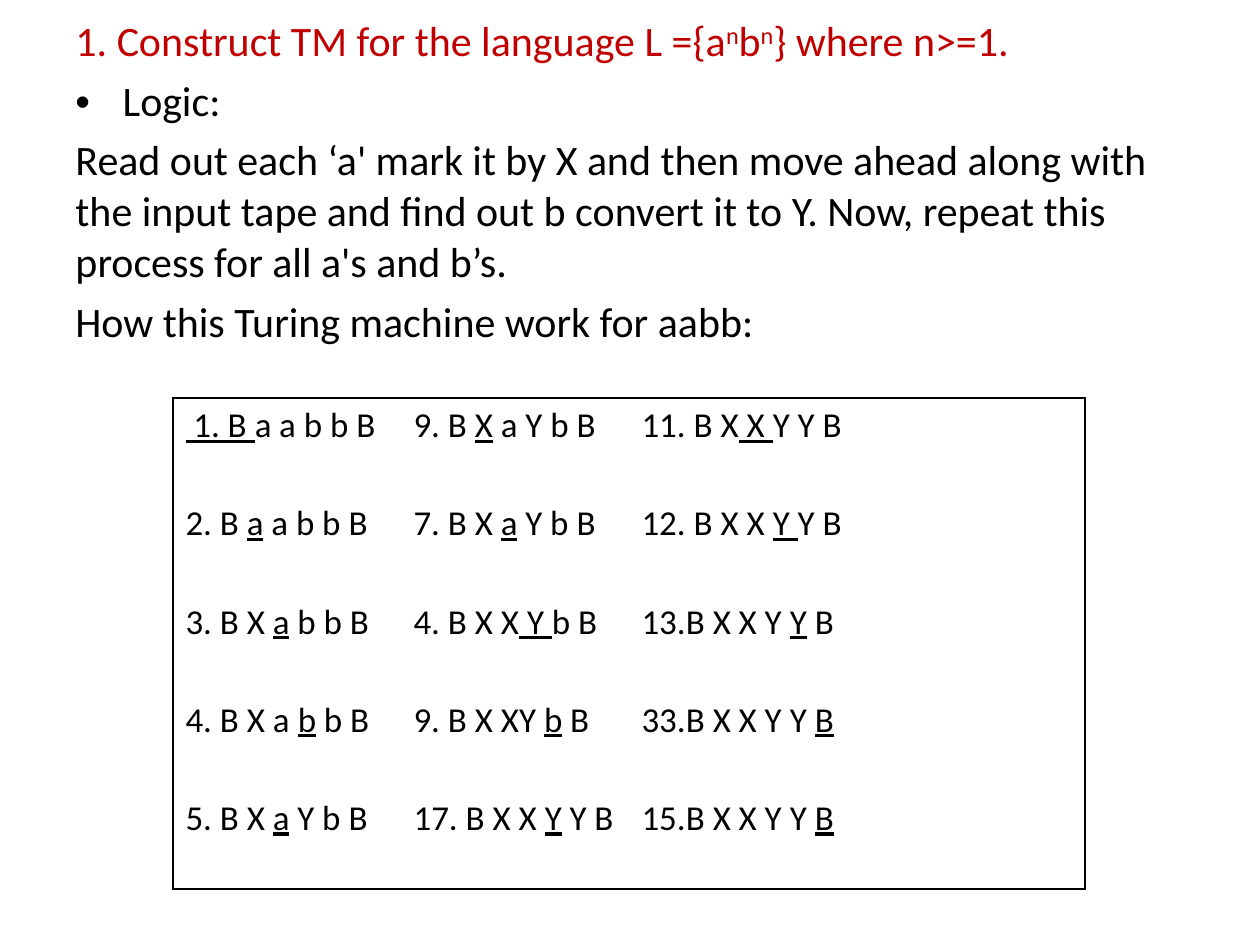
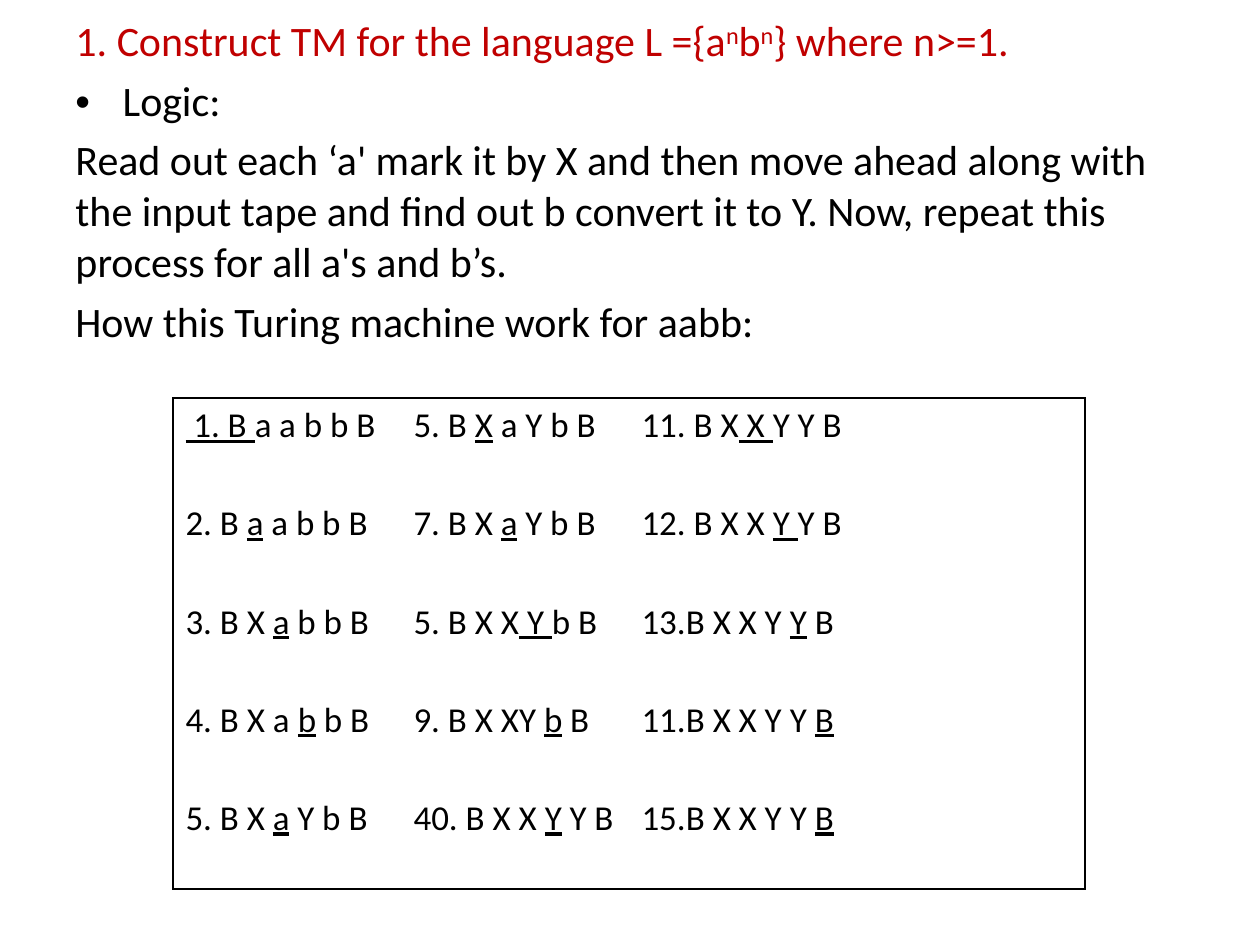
9: 9 -> 5 (427, 426)
4: 4 -> 5 (427, 623)
33.B: 33.B -> 11.B (673, 721)
17: 17 -> 40 (436, 819)
